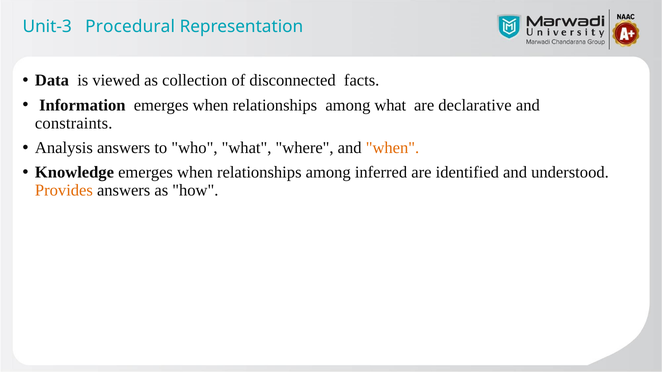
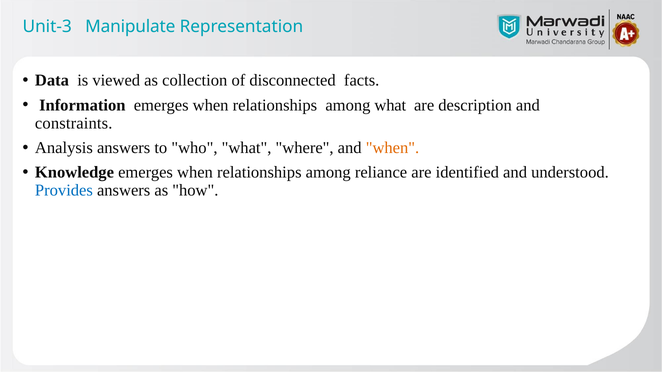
Procedural: Procedural -> Manipulate (130, 27)
declarative: declarative -> description (475, 105)
inferred: inferred -> reliance (381, 173)
Provides colour: orange -> blue (64, 191)
